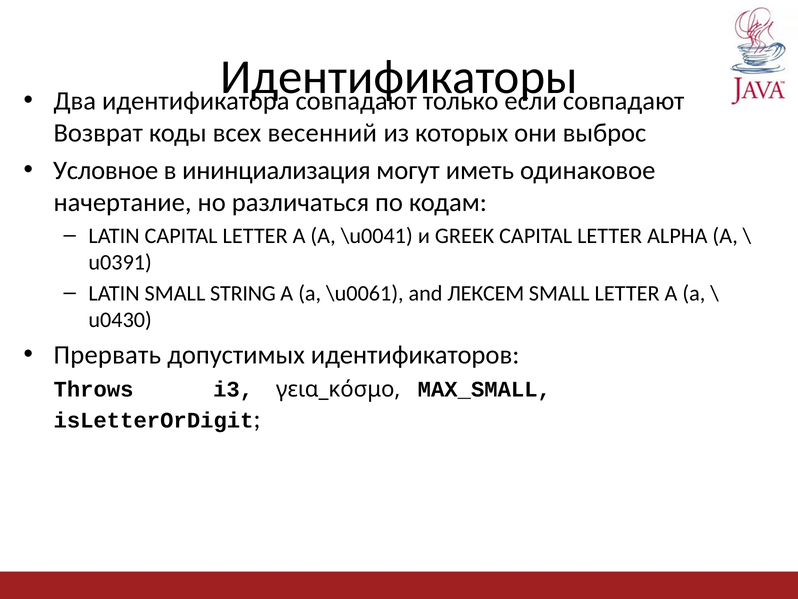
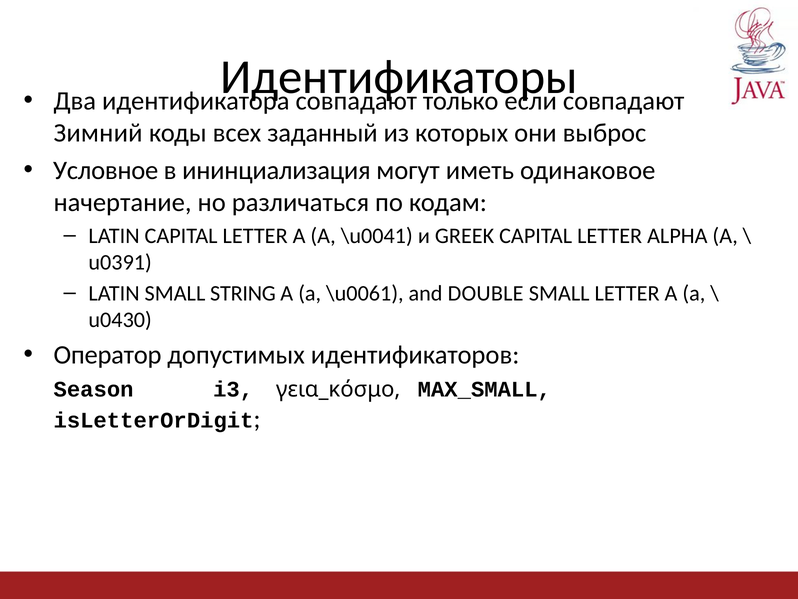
Возврат: Возврат -> Зимний (98, 133)
весенний: весенний -> заданный (323, 133)
ЛЕКСЕМ: ЛЕКСЕМ -> DOUBLE (486, 293)
Прервать: Прервать -> Оператор (108, 355)
Throws: Throws -> Season (94, 389)
